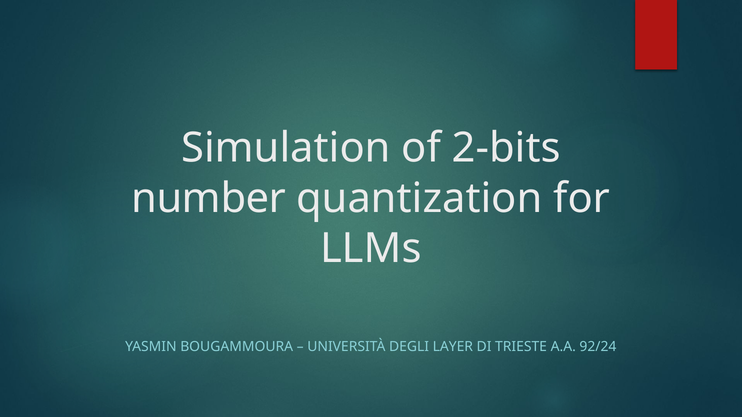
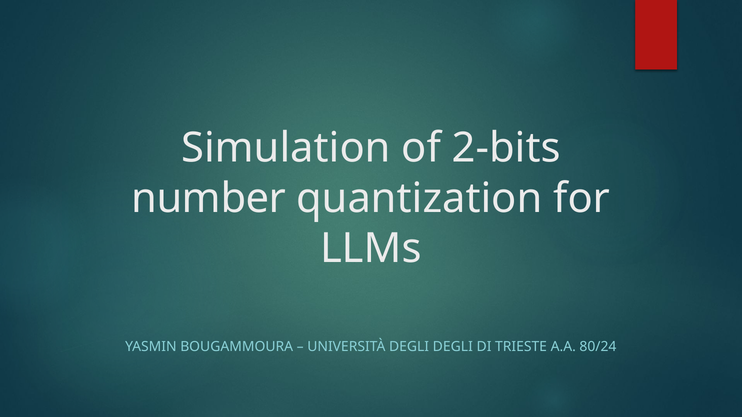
DEGLI LAYER: LAYER -> DEGLI (453, 347)
92/24: 92/24 -> 80/24 (598, 347)
